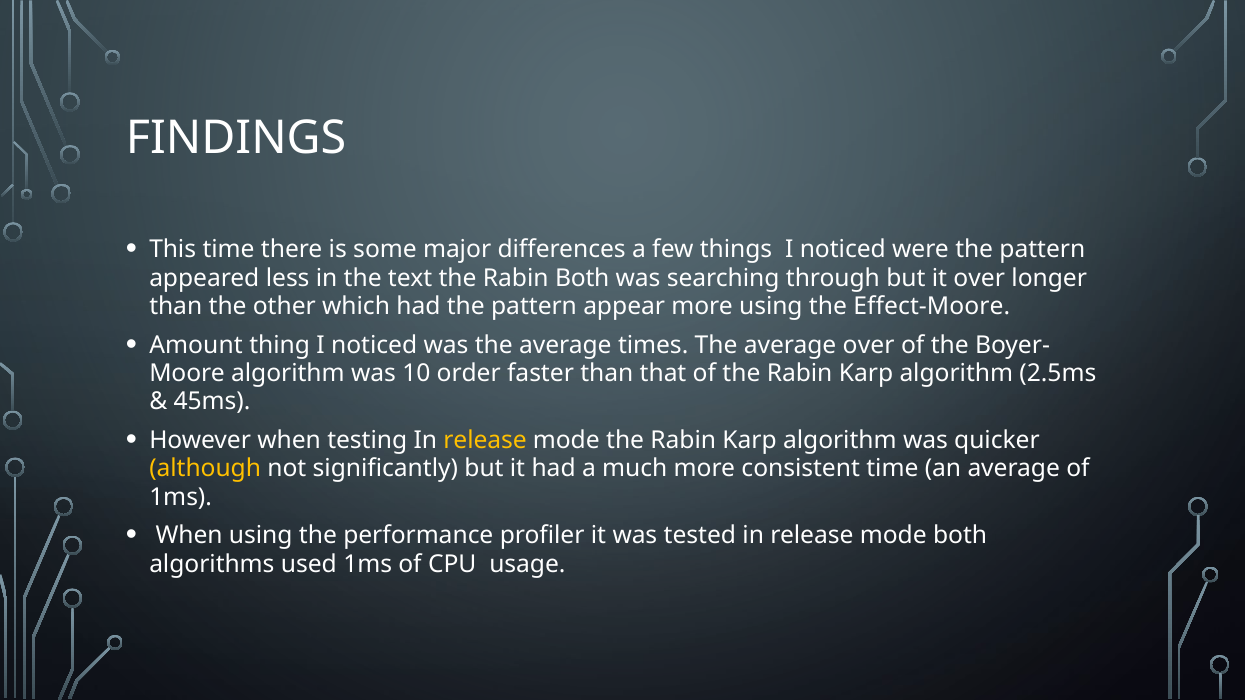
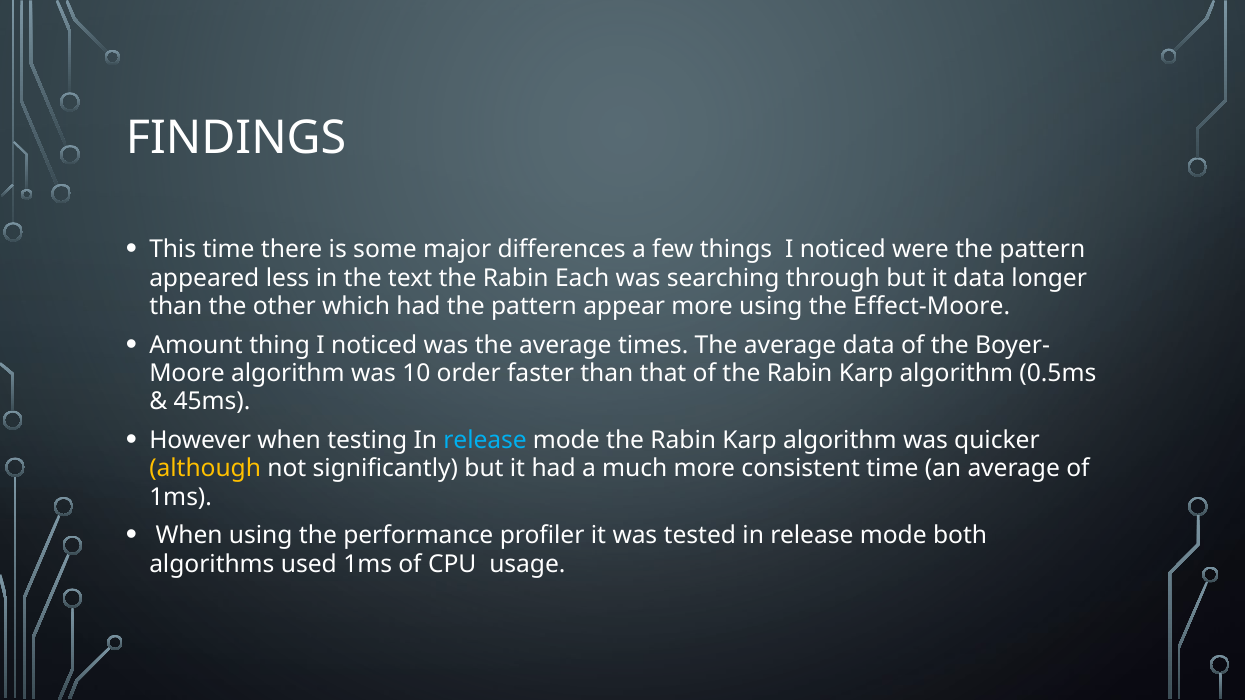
Rabin Both: Both -> Each (582, 278)
it over: over -> data (979, 278)
average over: over -> data (869, 345)
2.5ms: 2.5ms -> 0.5ms (1058, 373)
release colour: yellow -> light blue (485, 440)
